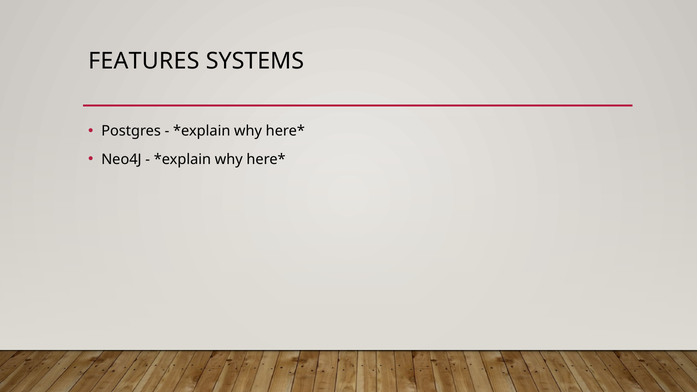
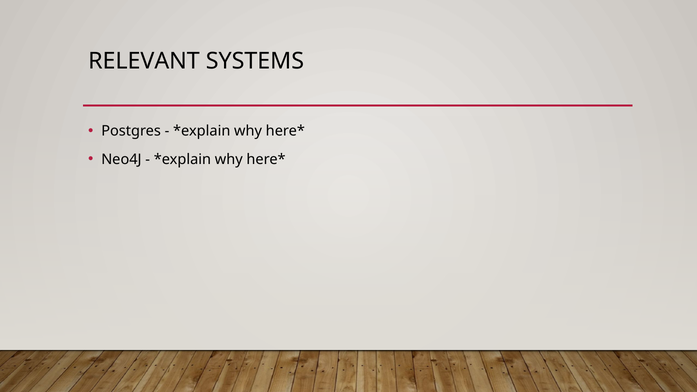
FEATURES: FEATURES -> RELEVANT (144, 61)
